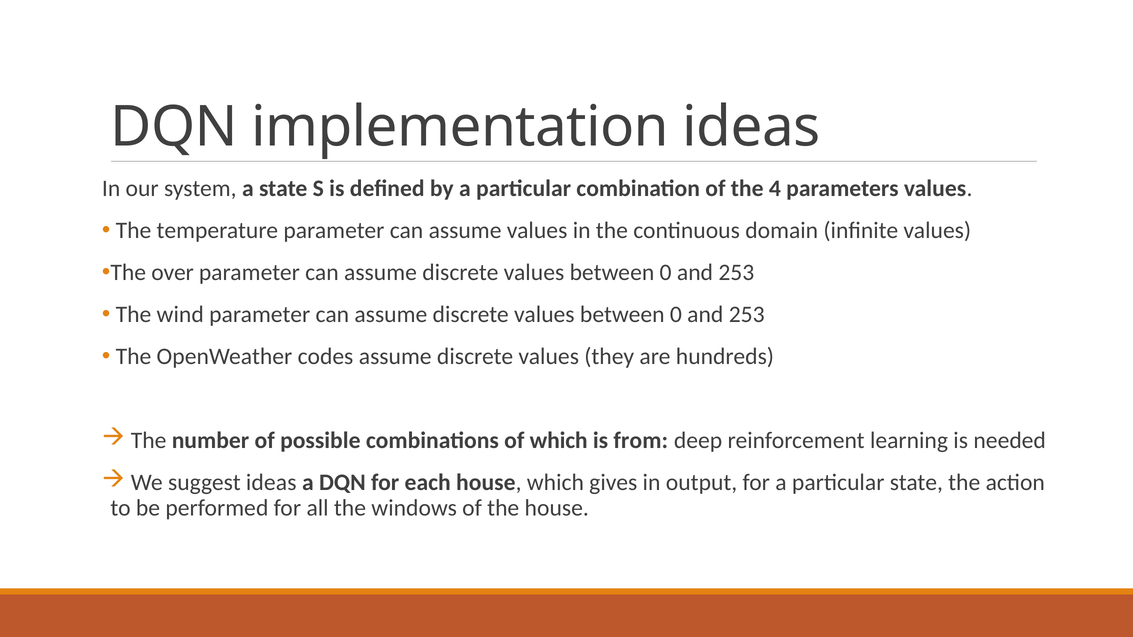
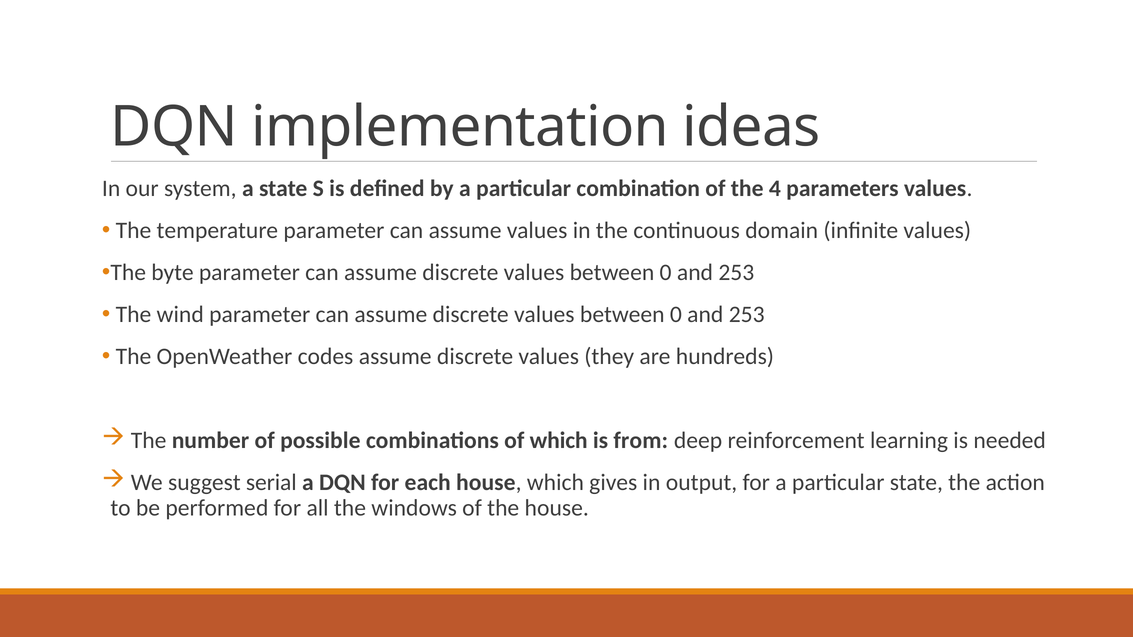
over: over -> byte (172, 273)
suggest ideas: ideas -> serial (271, 483)
